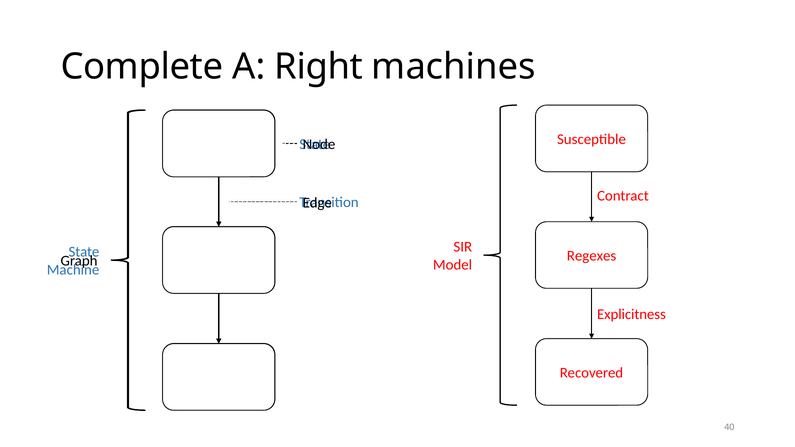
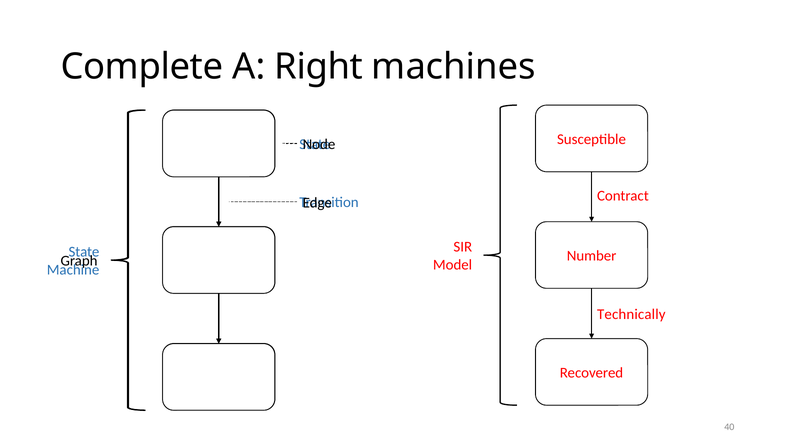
Regexes: Regexes -> Number (592, 256)
Explicitness: Explicitness -> Technically (631, 314)
